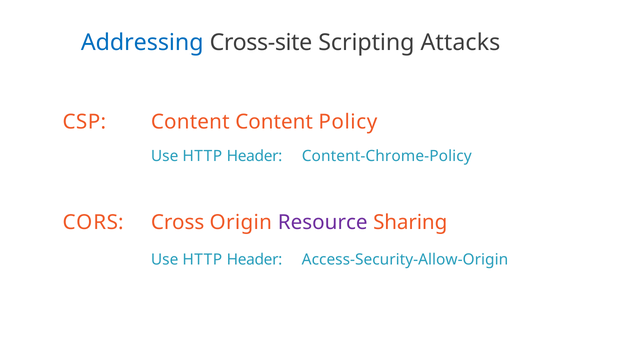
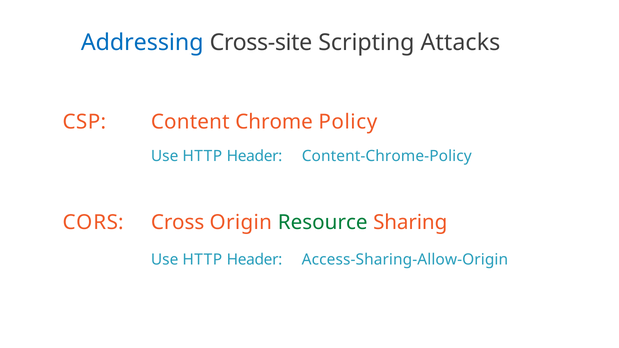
Content Content: Content -> Chrome (274, 122)
Resource colour: purple -> green (323, 222)
Access-Security-Allow-Origin: Access-Security-Allow-Origin -> Access-Sharing-Allow-Origin (405, 260)
